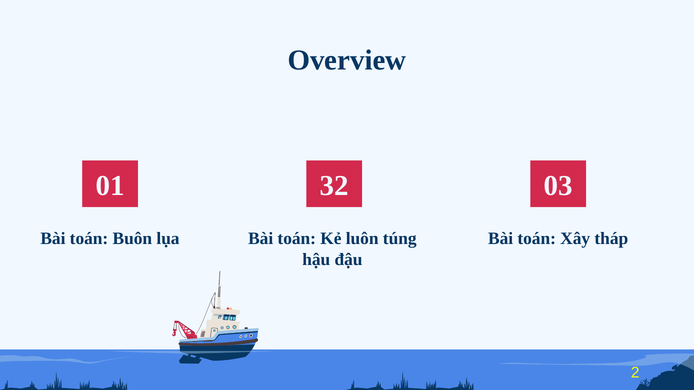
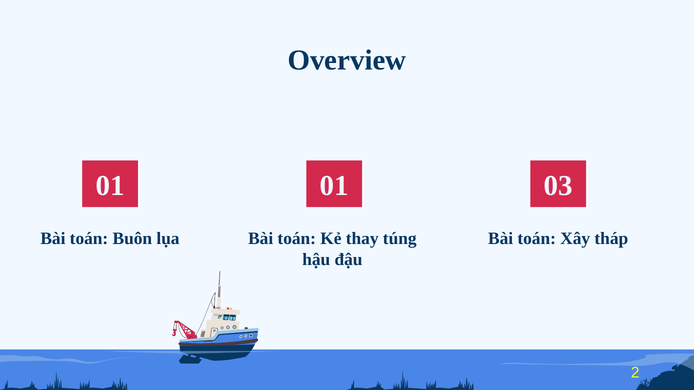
01 32: 32 -> 01 (334, 186)
luôn: luôn -> thay (362, 239)
